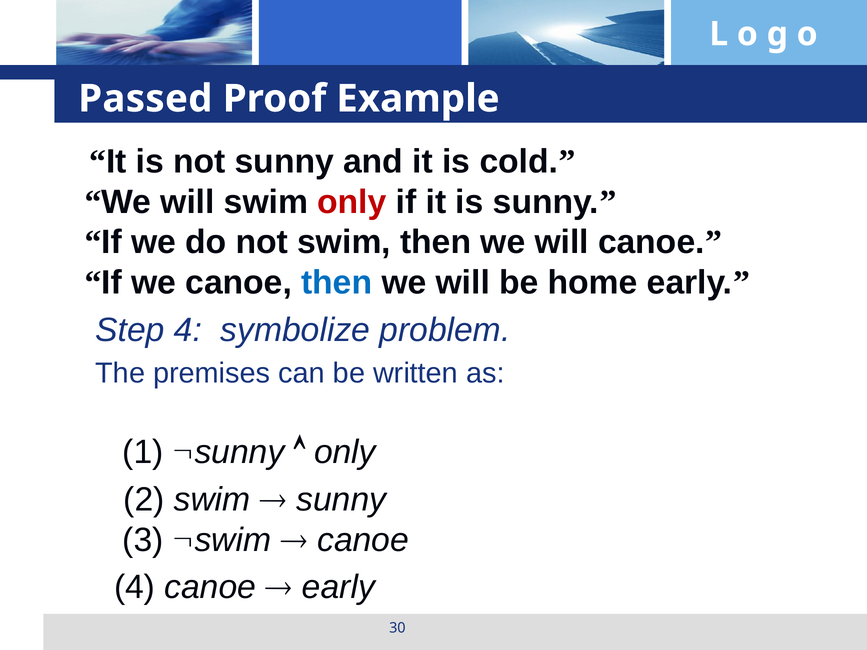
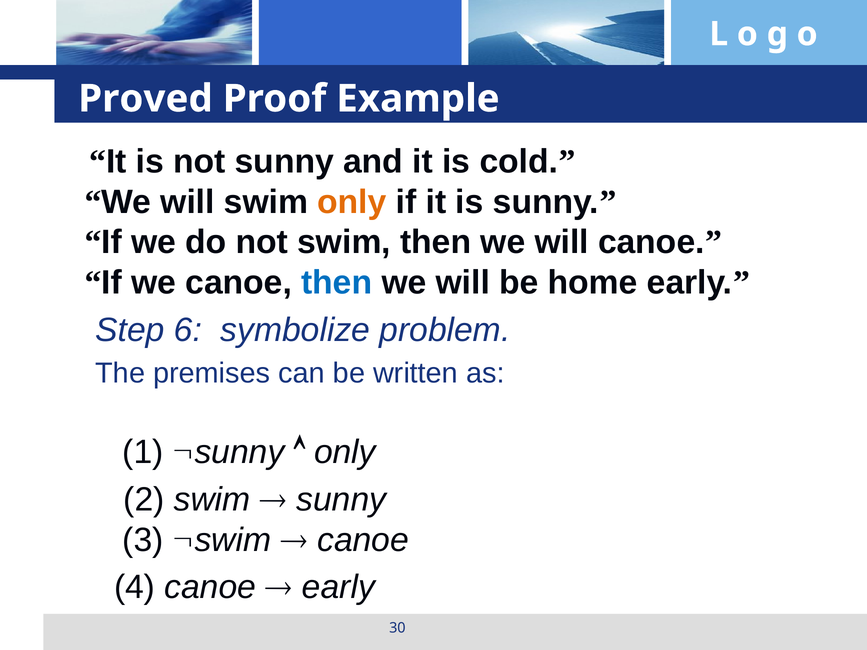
Passed: Passed -> Proved (146, 99)
only colour: red -> orange (352, 202)
Step 4: 4 -> 6 (188, 330)
